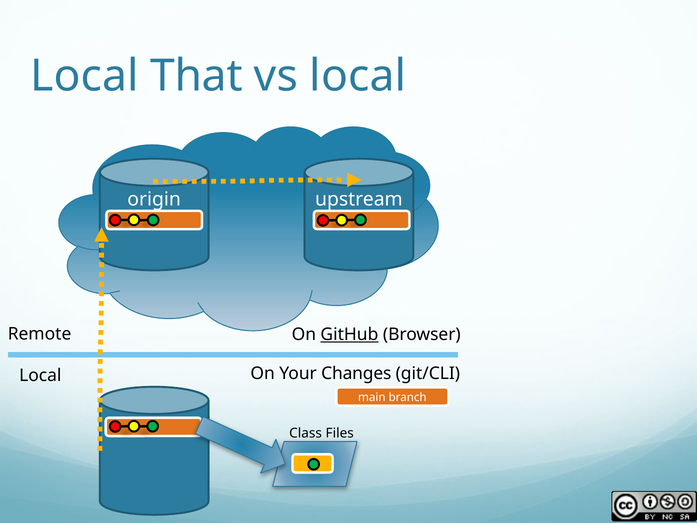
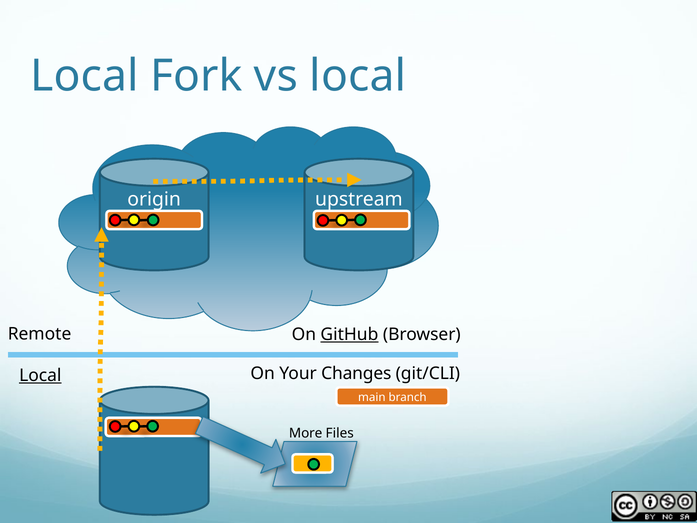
That: That -> Fork (196, 76)
Local underline: none -> present (40, 375)
Class: Class -> More (306, 433)
